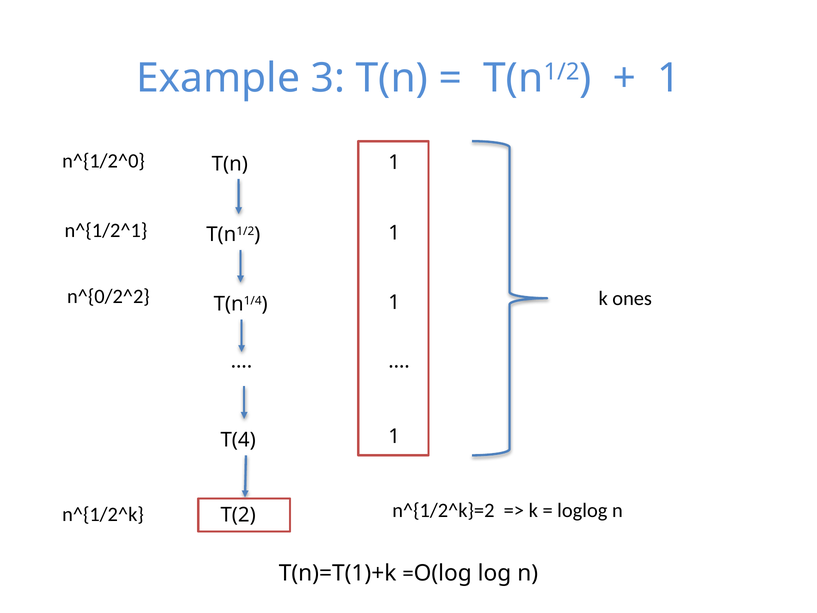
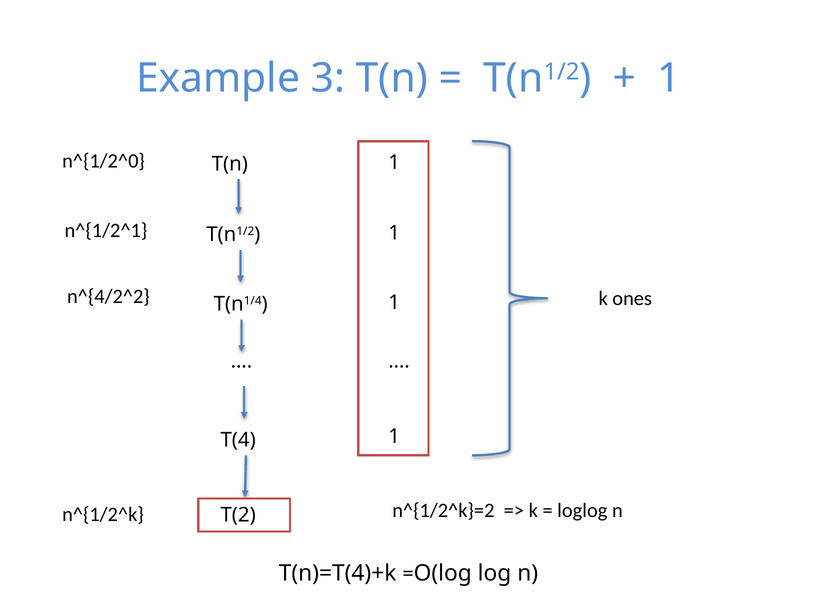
n^{0/2^2: n^{0/2^2 -> n^{4/2^2 (108, 297)
T(n)=T(1)+k: T(n)=T(1)+k -> T(n)=T(4)+k (338, 573)
